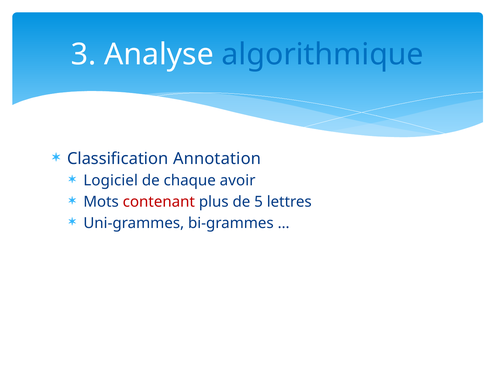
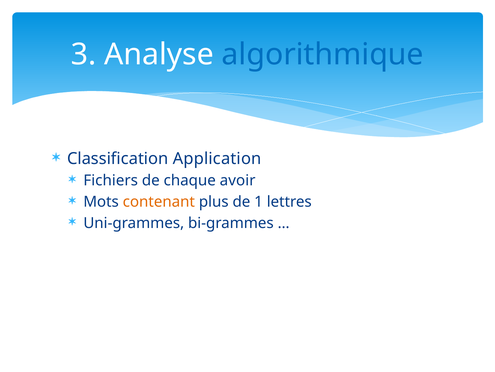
Annotation: Annotation -> Application (217, 158)
Logiciel: Logiciel -> Fichiers (111, 180)
contenant colour: red -> orange (159, 201)
5: 5 -> 1 (259, 201)
